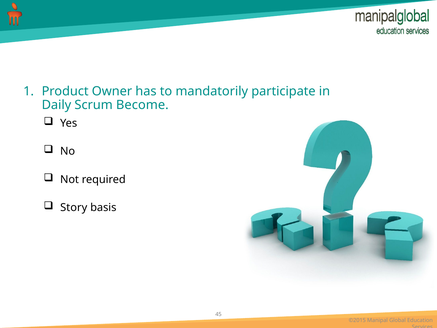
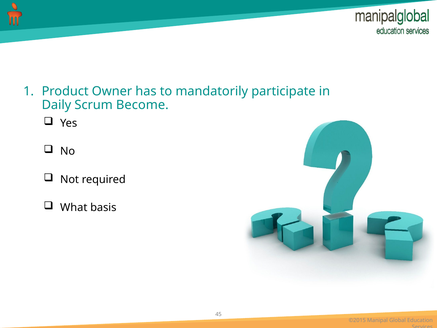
Story: Story -> What (74, 207)
